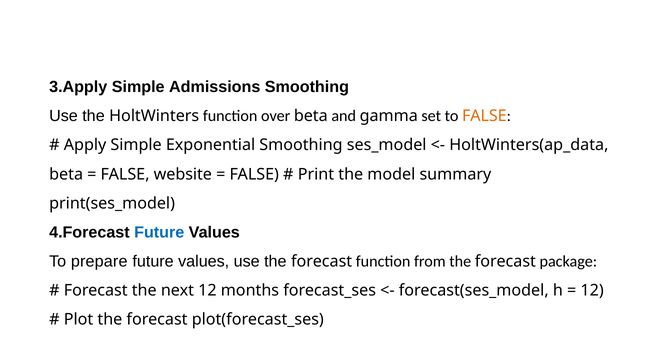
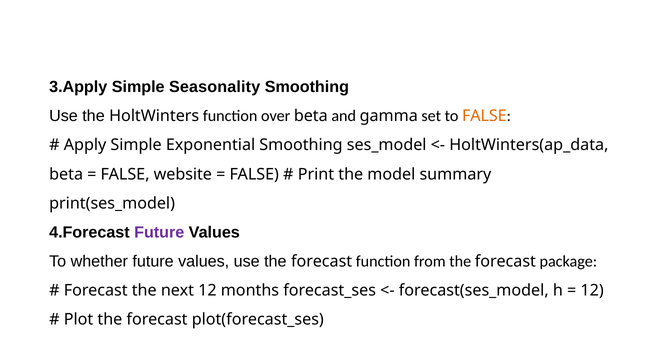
Admissions: Admissions -> Seasonality (215, 87)
Future colour: blue -> purple (159, 232)
prepare: prepare -> whether (99, 261)
